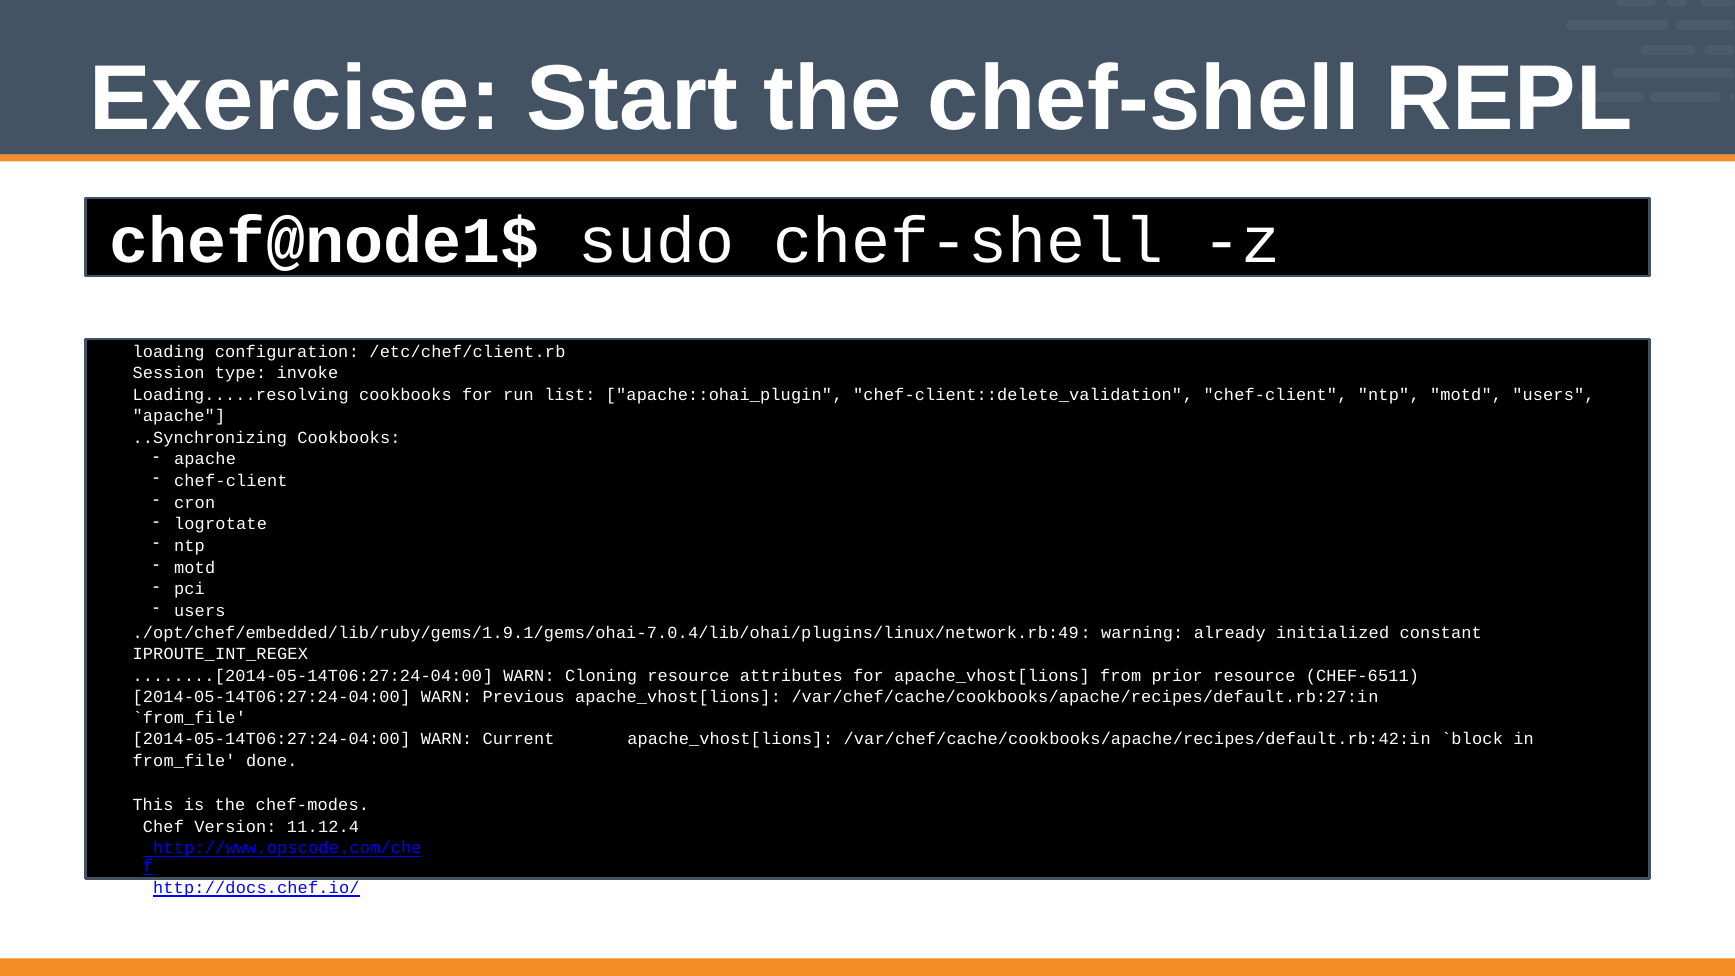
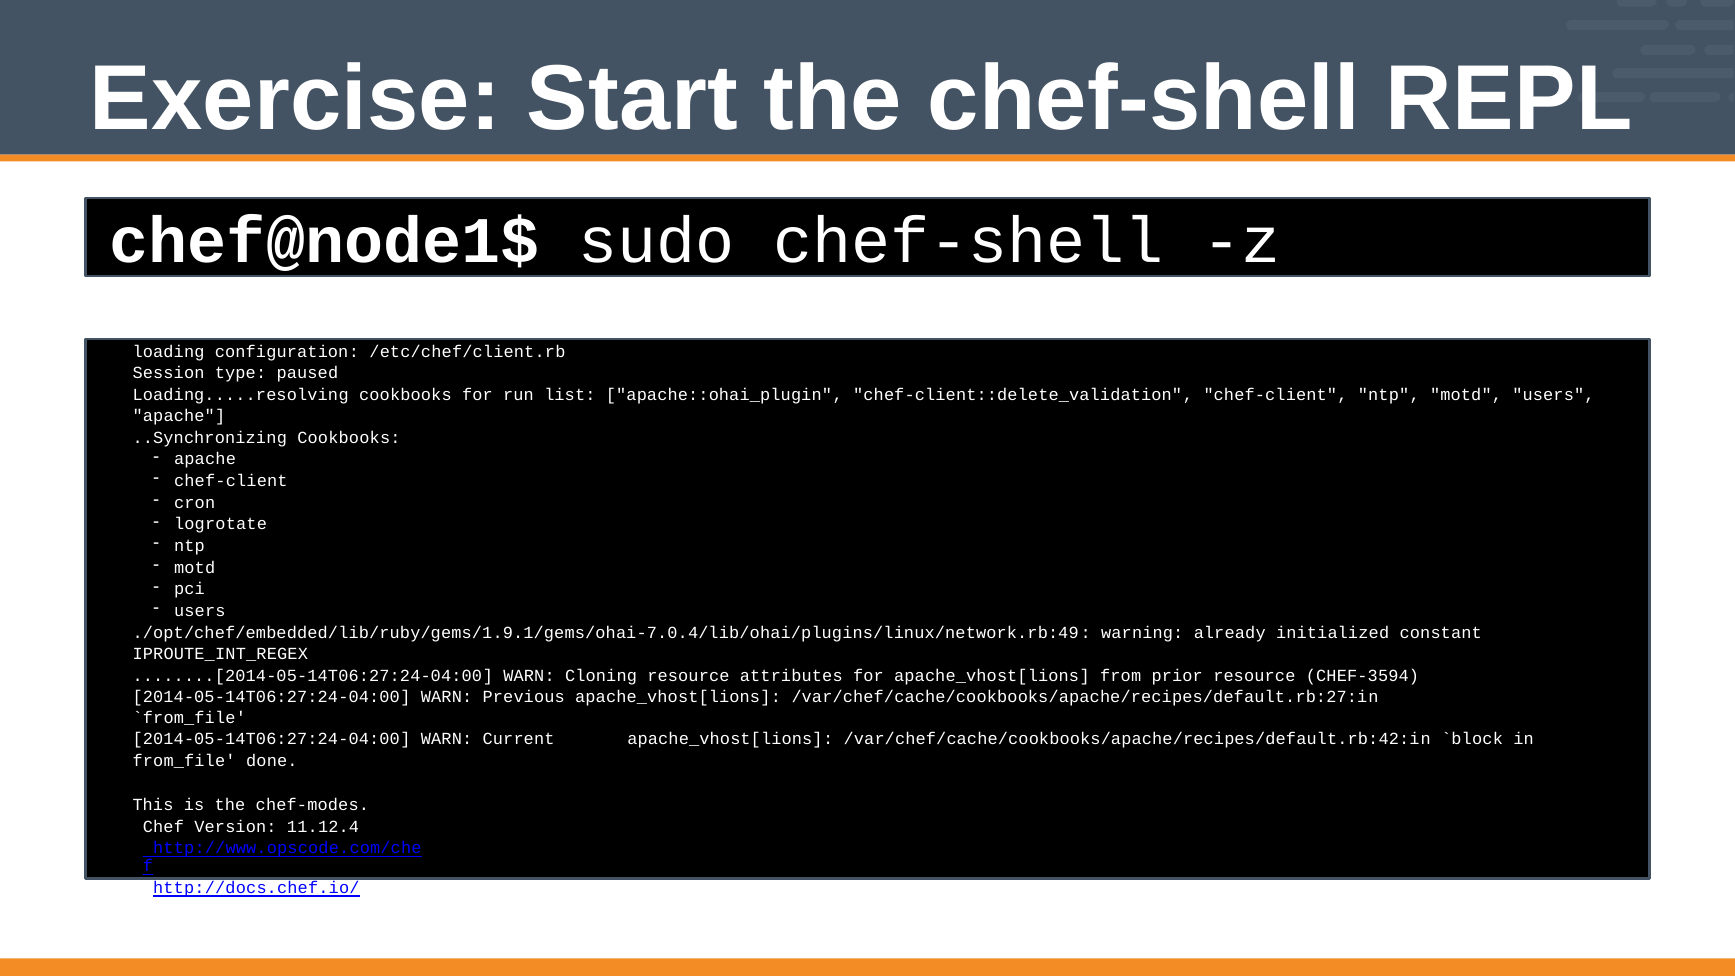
invoke: invoke -> paused (307, 373)
CHEF-6511: CHEF-6511 -> CHEF-3594 (1362, 676)
